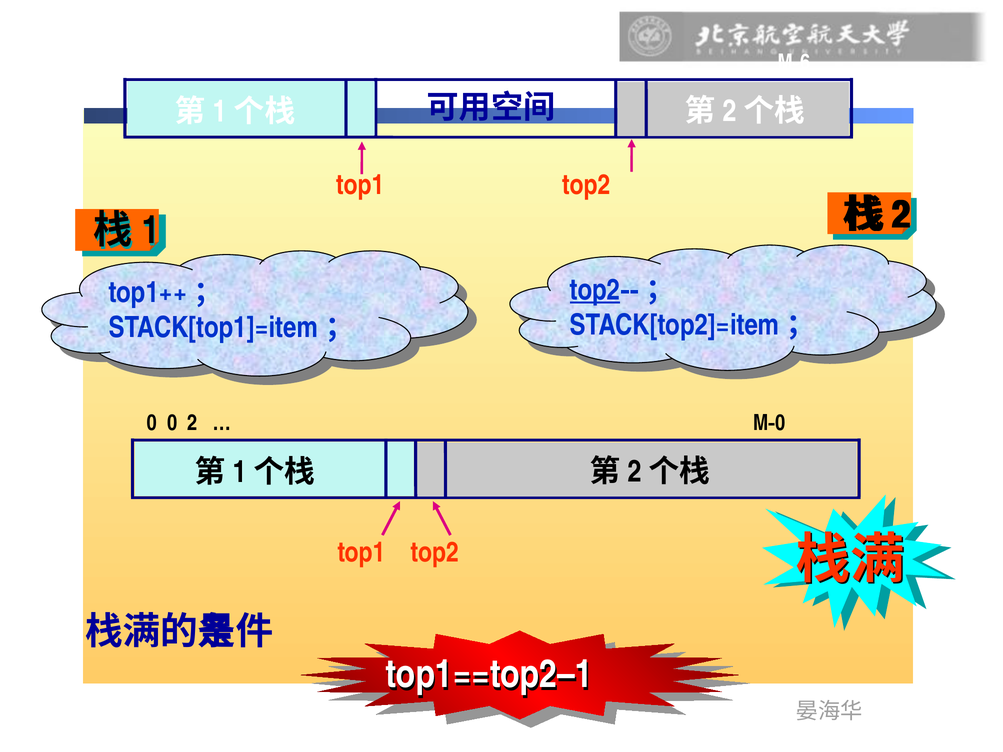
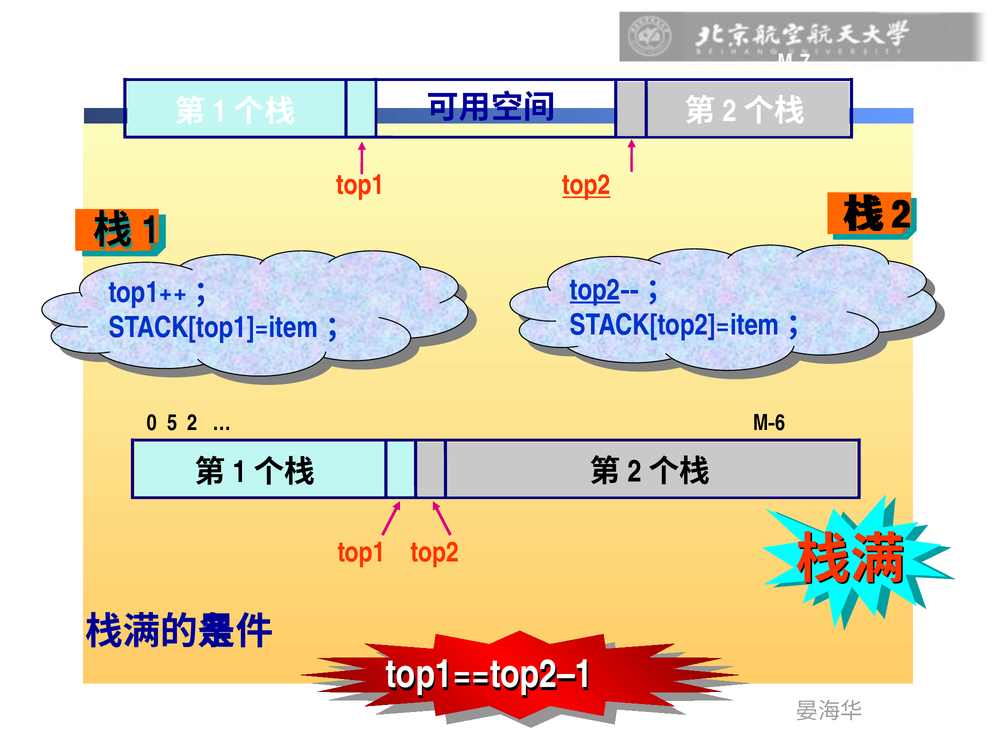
6: 6 -> 7 (805, 62)
top2 underline: none -> present (586, 185)
0 0: 0 -> 5 (172, 423)
0: 0 -> 6 (780, 423)
